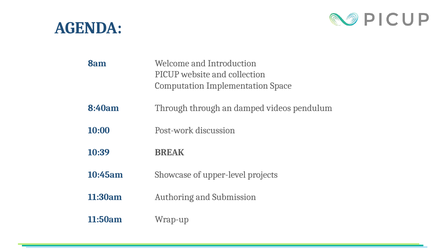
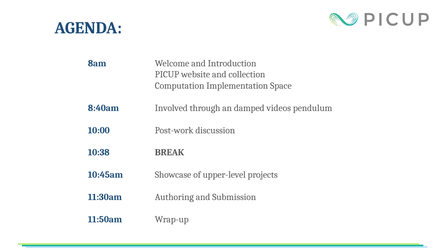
8:40am Through: Through -> Involved (171, 108)
10:39: 10:39 -> 10:38 (99, 153)
